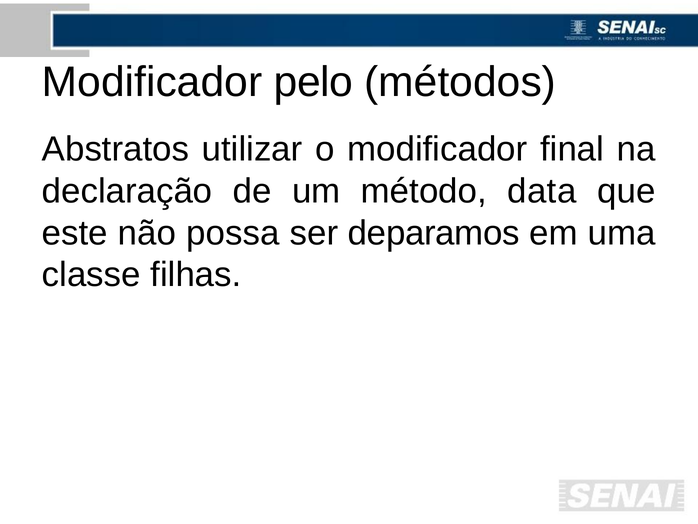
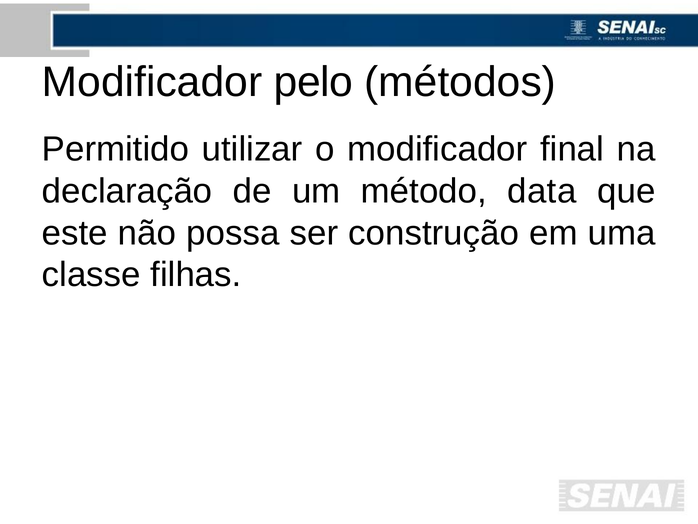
Abstratos: Abstratos -> Permitido (116, 149)
deparamos: deparamos -> construção (434, 233)
